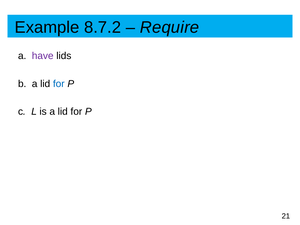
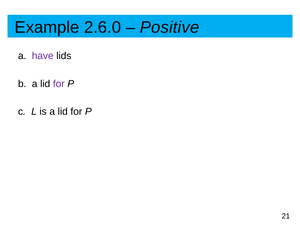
8.7.2: 8.7.2 -> 2.6.0 (103, 27)
Require: Require -> Positive (170, 27)
for colour: blue -> purple (59, 84)
